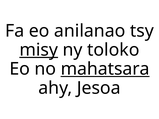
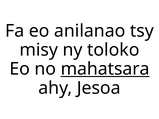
misy underline: present -> none (39, 50)
